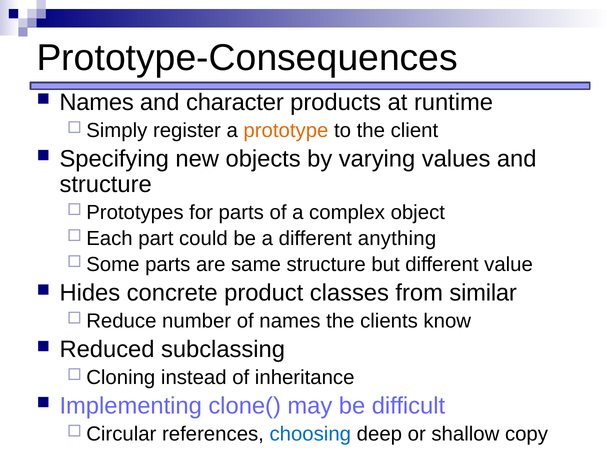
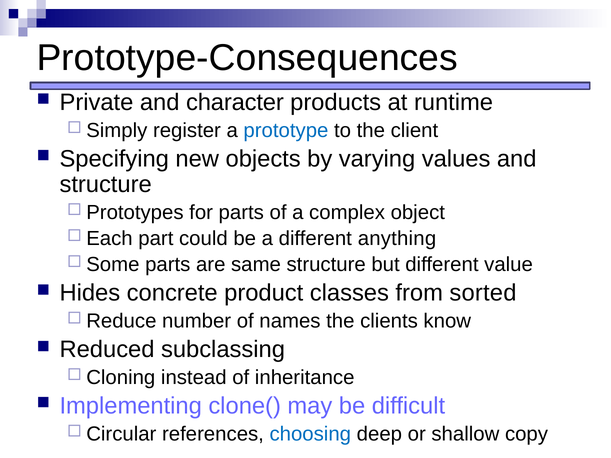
Names: Names -> Private (96, 103)
prototype colour: orange -> blue (286, 130)
similar: similar -> sorted (483, 293)
